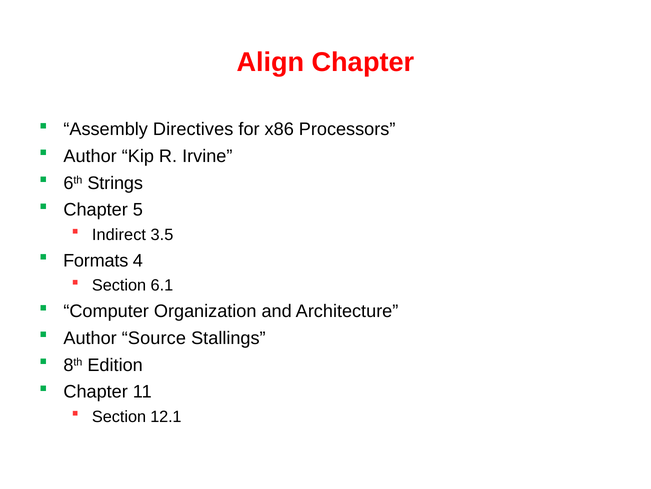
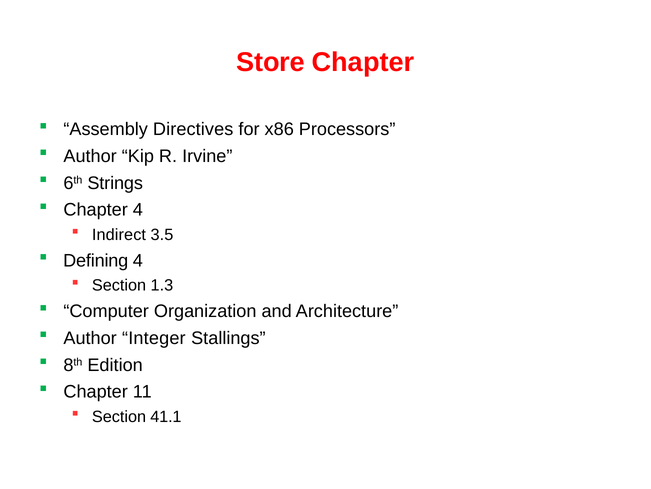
Align: Align -> Store (271, 62)
Chapter 5: 5 -> 4 (138, 210)
Formats: Formats -> Defining (96, 260)
6.1: 6.1 -> 1.3 (162, 285)
Source: Source -> Integer (154, 338)
12.1: 12.1 -> 41.1 (166, 416)
